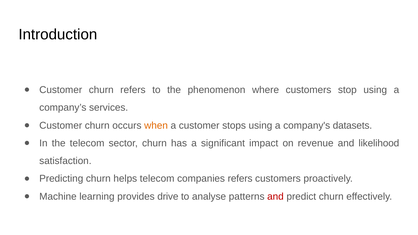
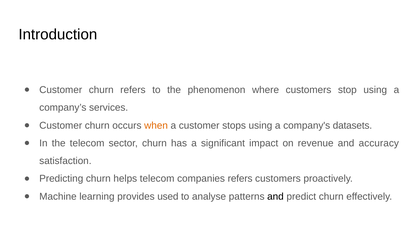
likelihood: likelihood -> accuracy (379, 143)
drive: drive -> used (168, 197)
and colour: red -> black (275, 197)
